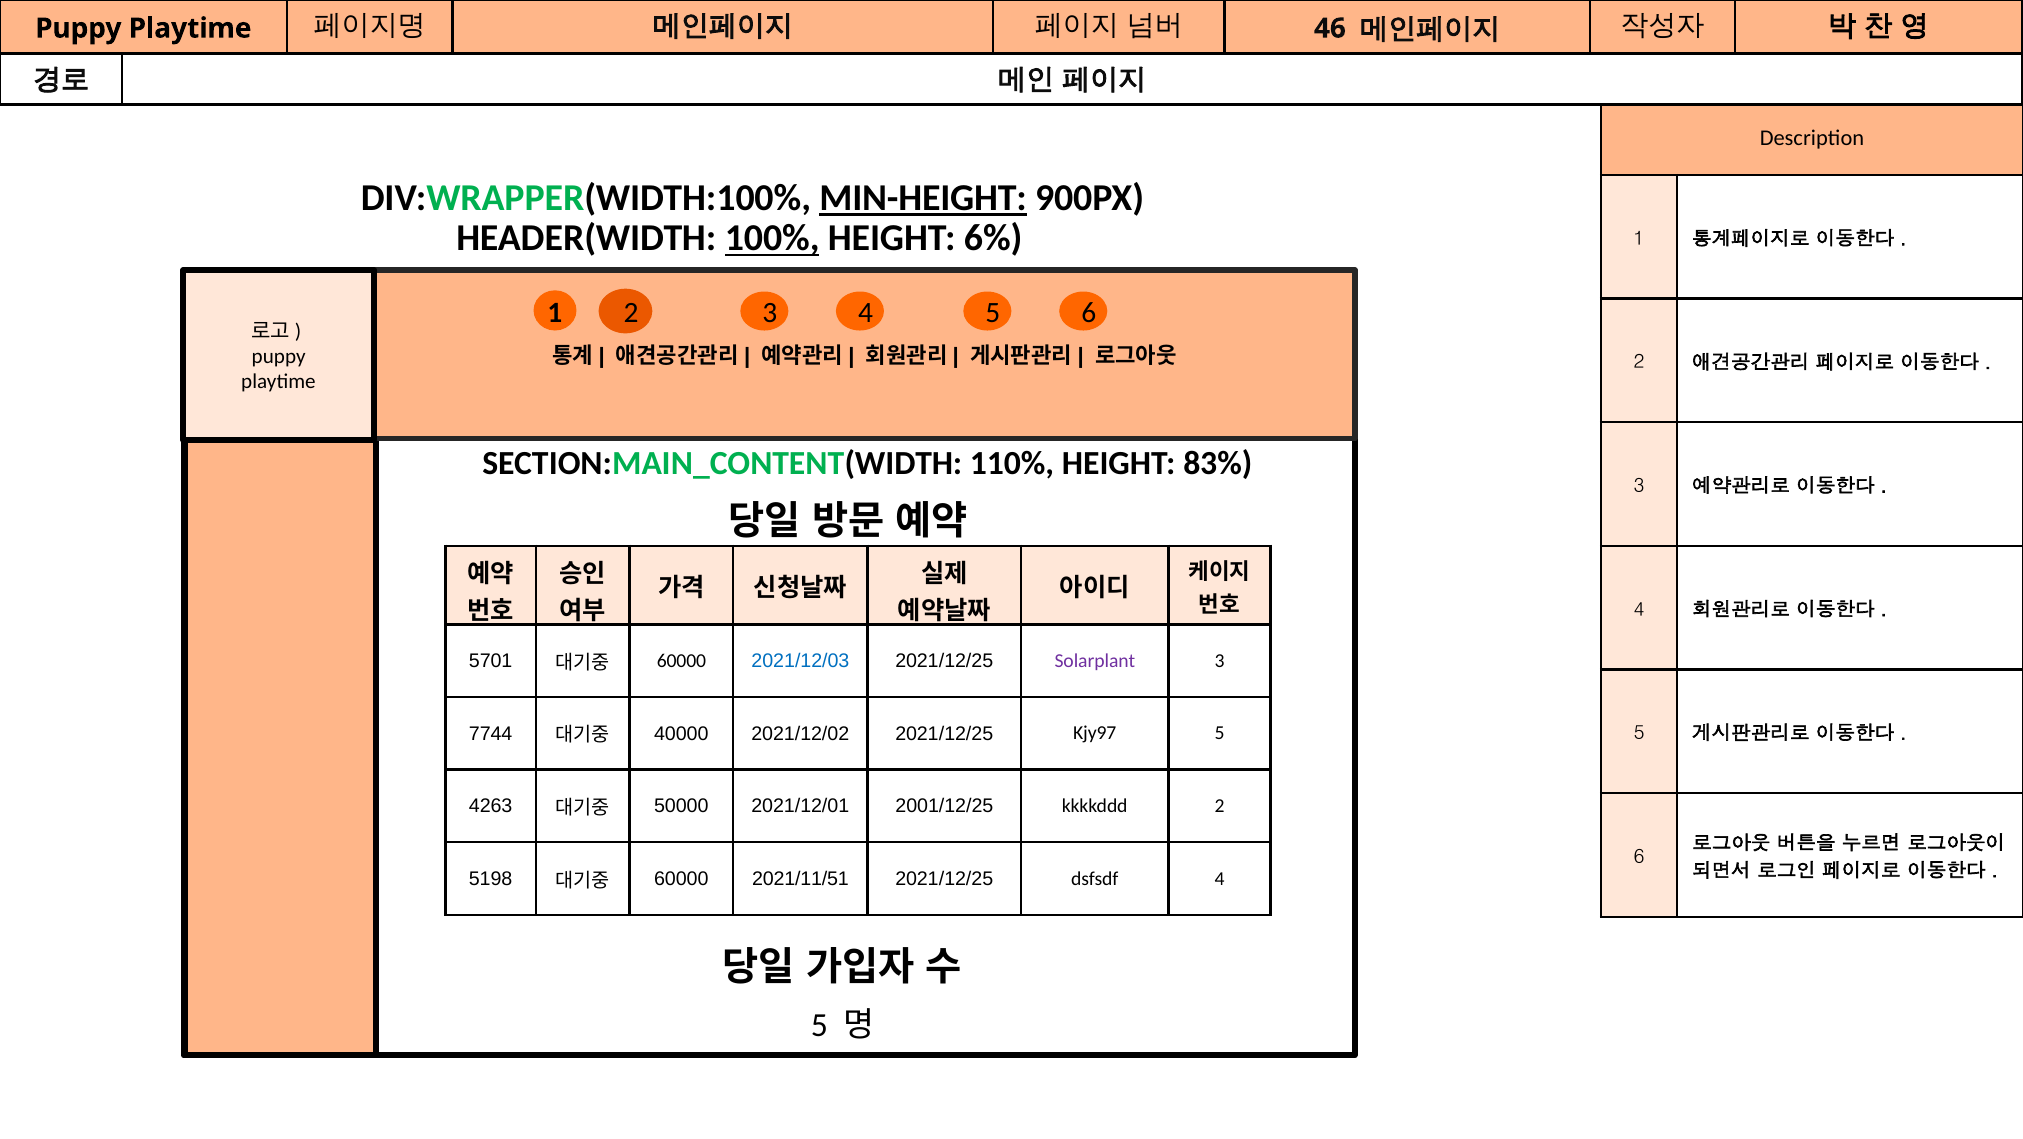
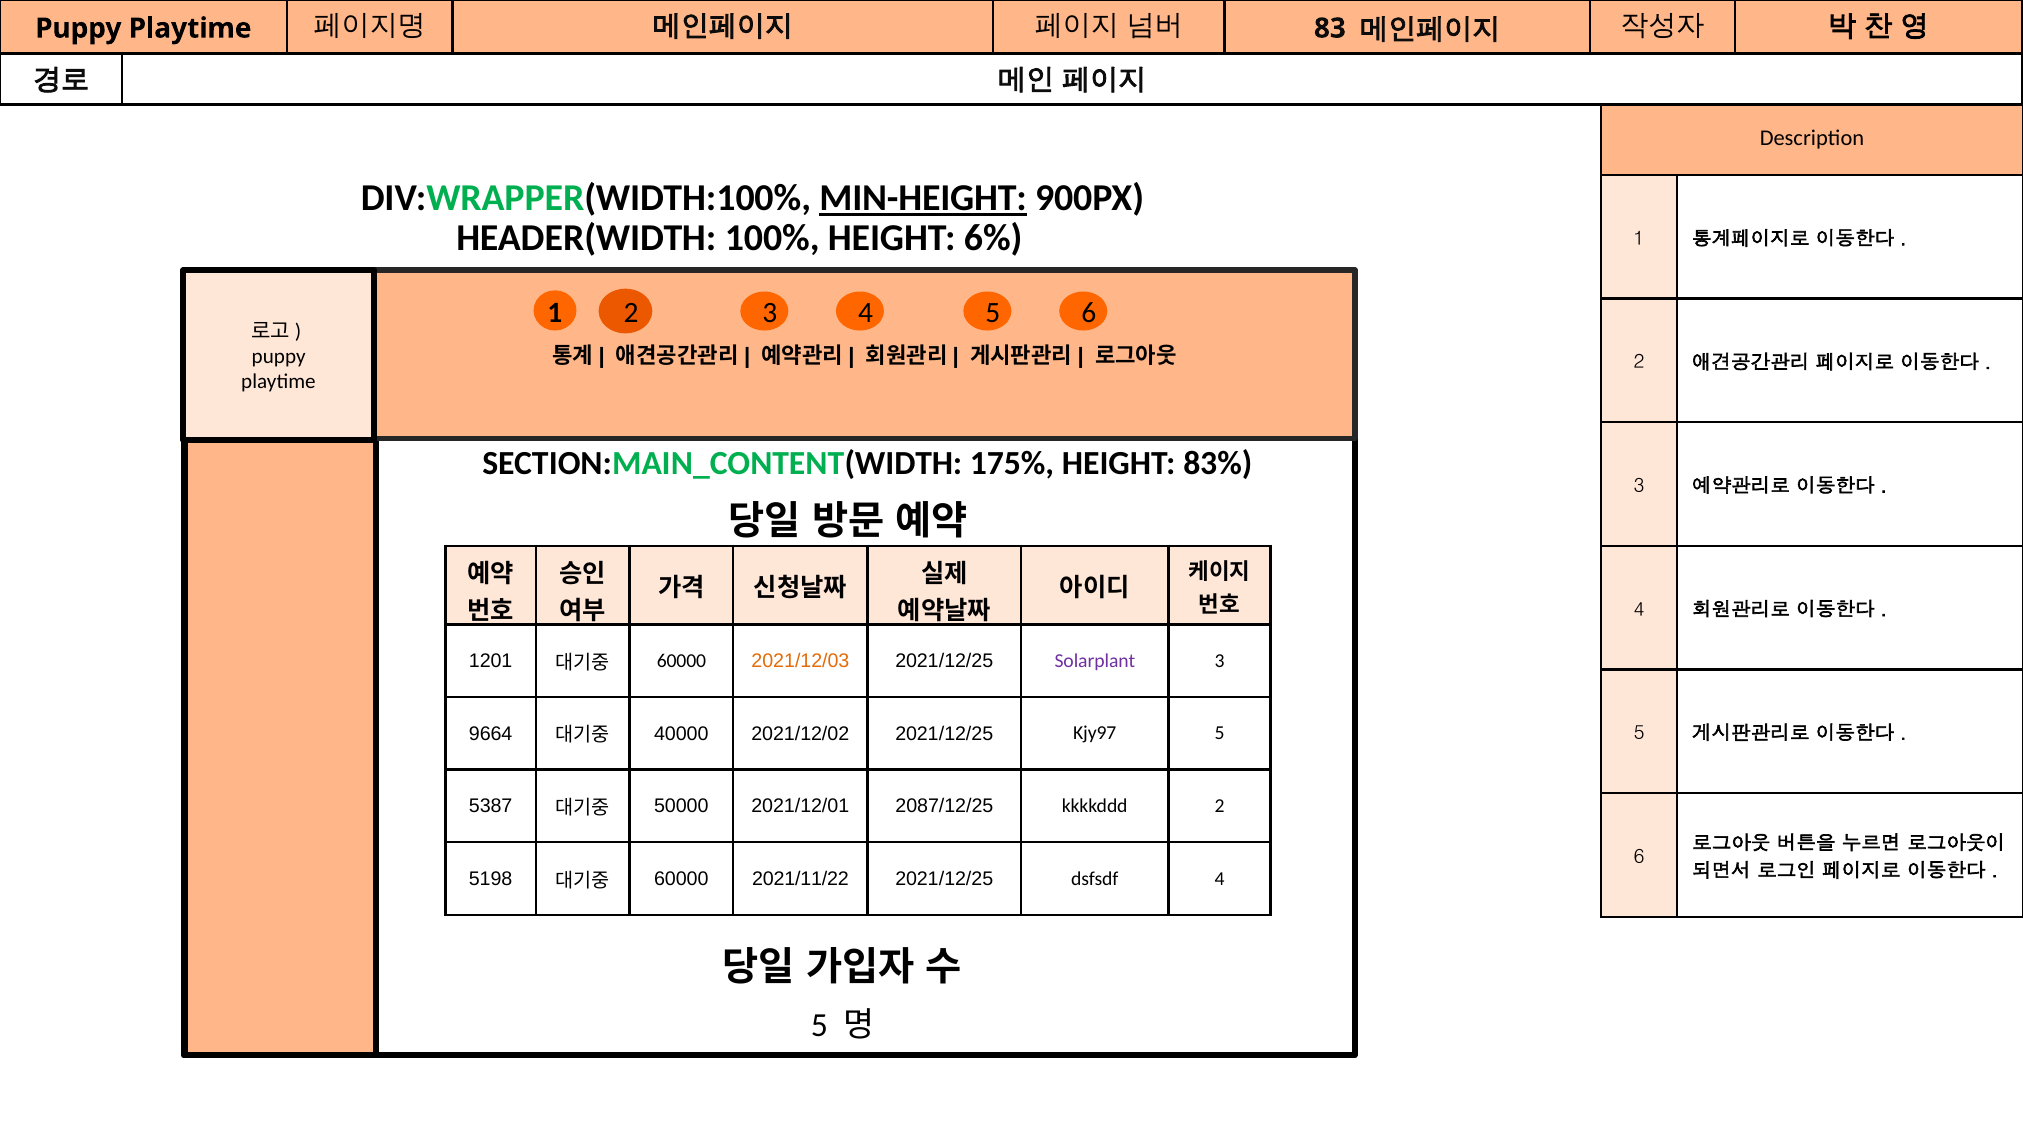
46: 46 -> 83 (1330, 28)
100% underline: present -> none (772, 238)
110%: 110% -> 175% (1012, 463)
5701: 5701 -> 1201 (491, 661)
2021/12/03 colour: blue -> orange (800, 661)
7744: 7744 -> 9664 (491, 734)
4263: 4263 -> 5387 (491, 806)
2001/12/25: 2001/12/25 -> 2087/12/25 (944, 806)
2021/11/51: 2021/11/51 -> 2021/11/22 (801, 879)
